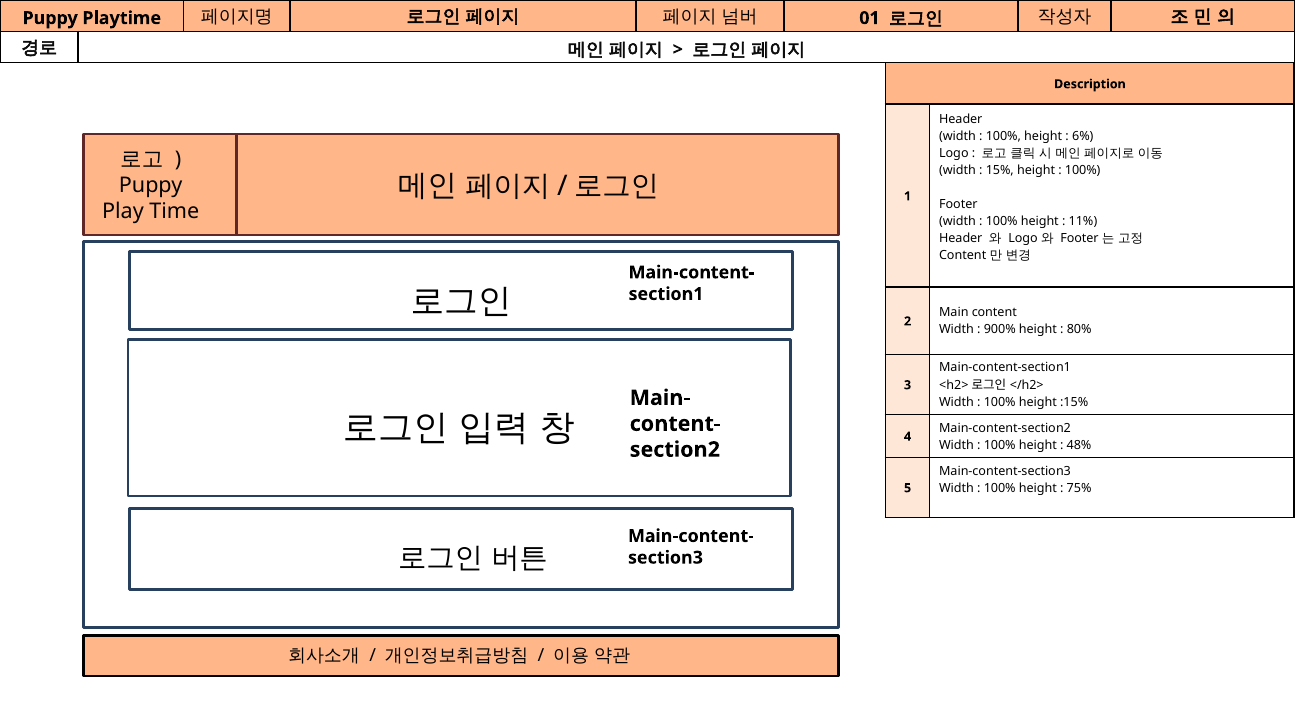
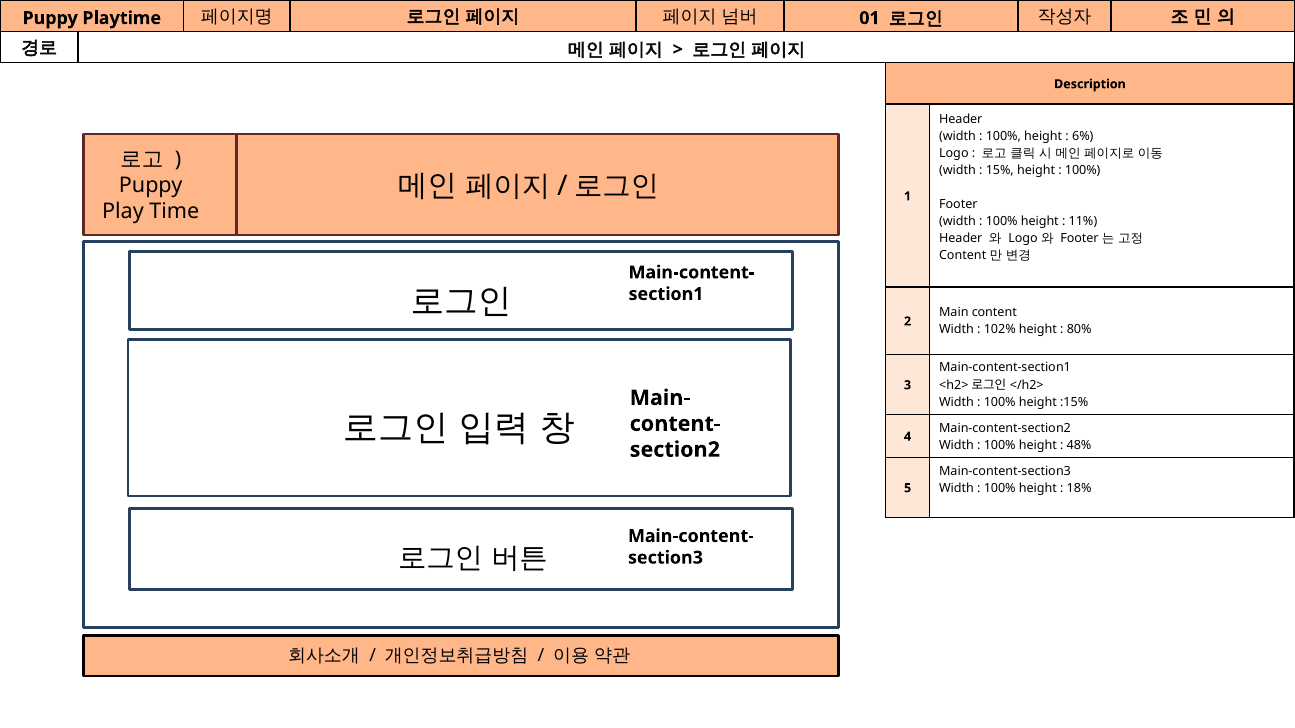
900%: 900% -> 102% (1000, 330)
75%: 75% -> 18% (1079, 488)
